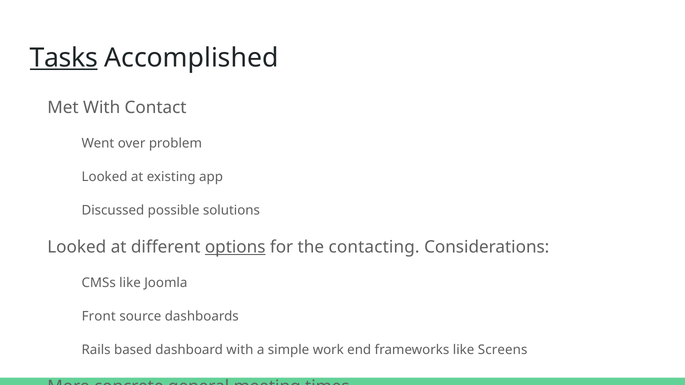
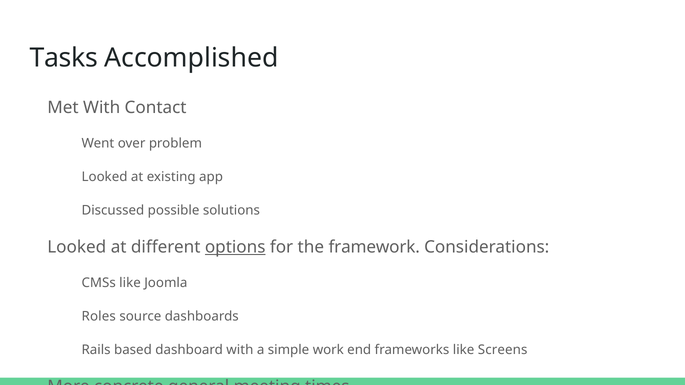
Tasks underline: present -> none (64, 58)
contacting: contacting -> framework (374, 247)
Front: Front -> Roles (99, 316)
